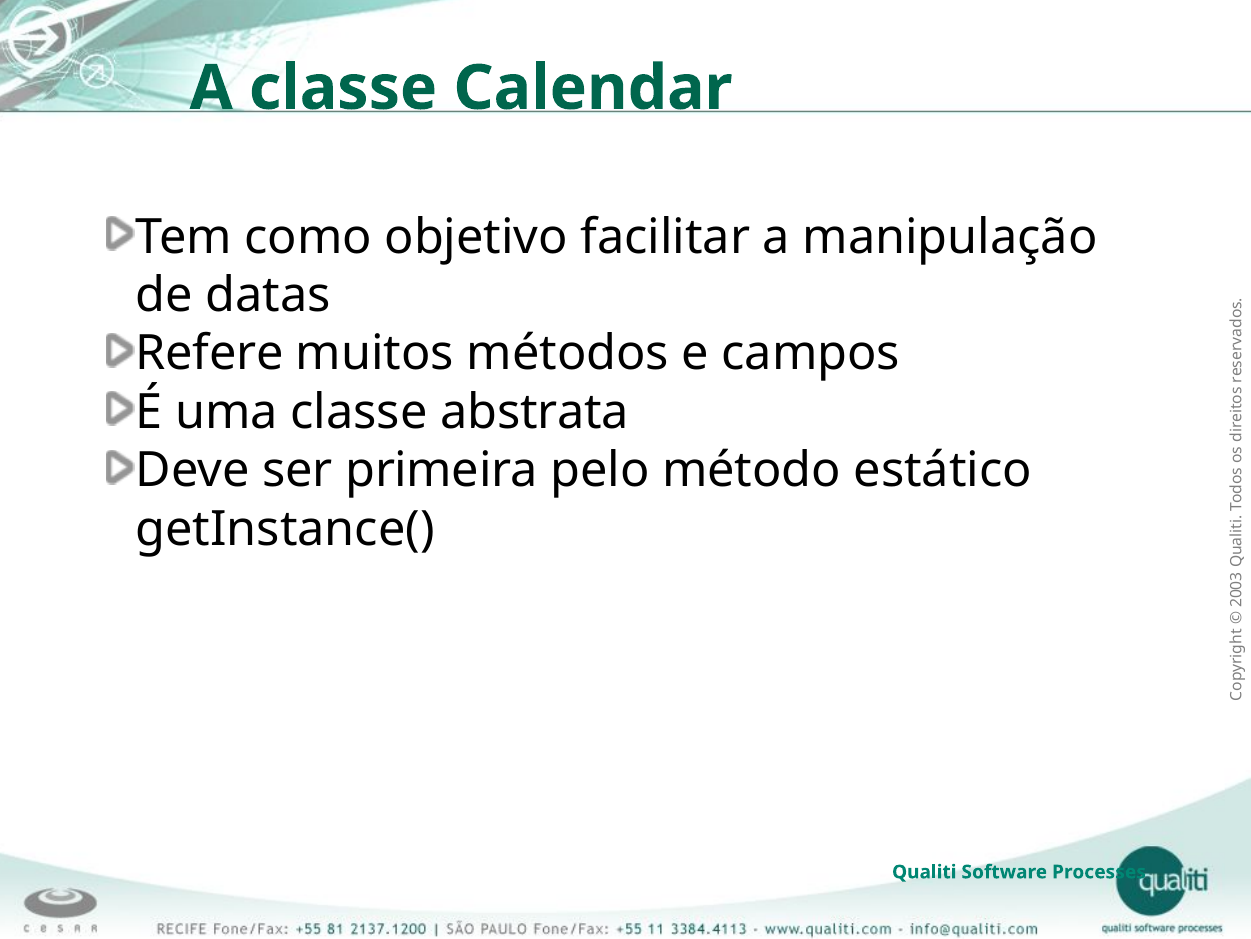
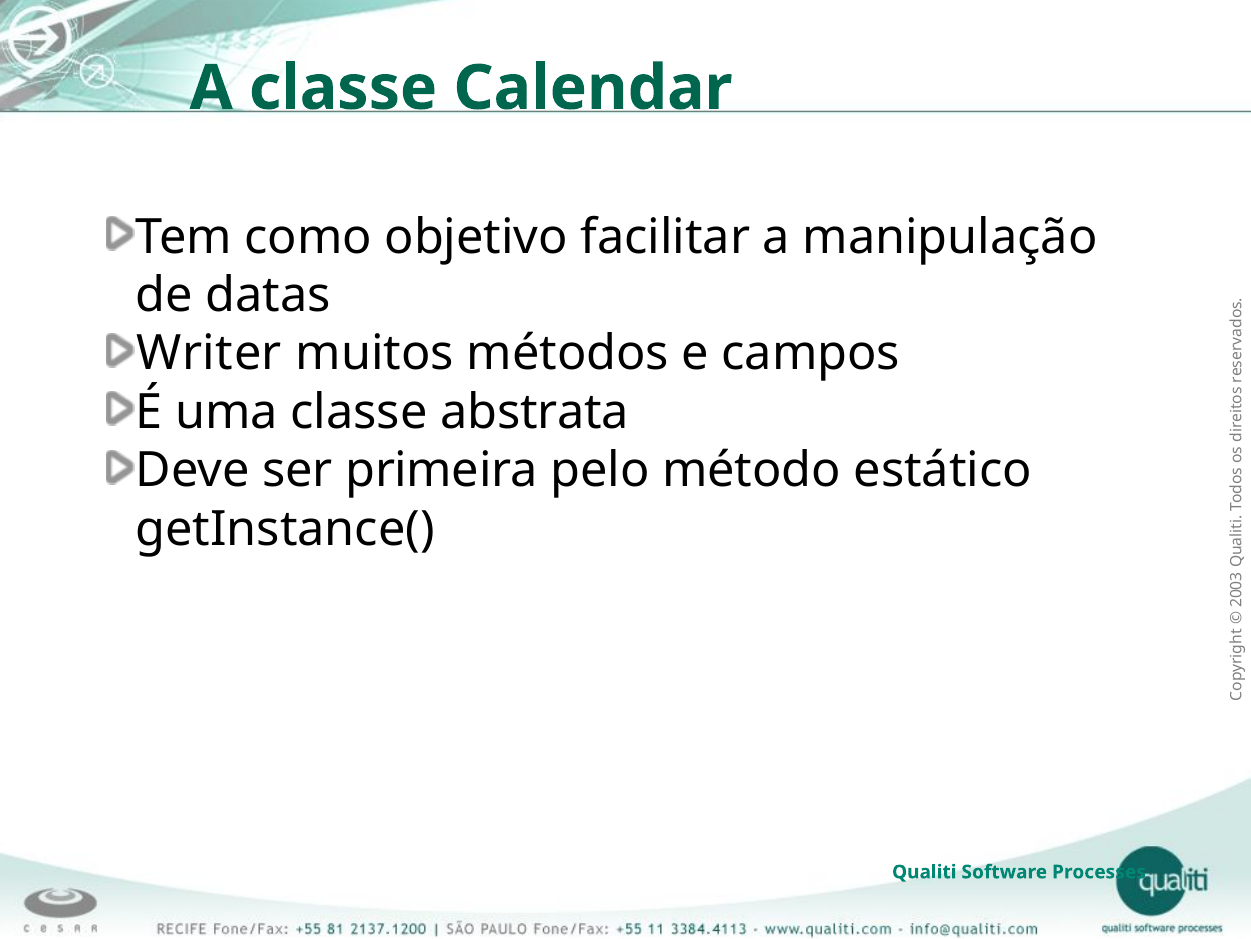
Refere: Refere -> Writer (209, 354)
